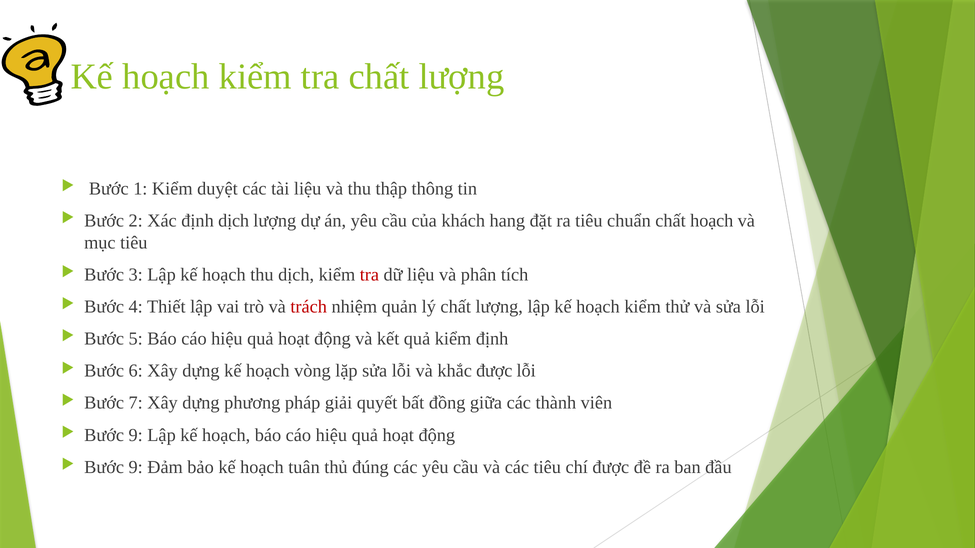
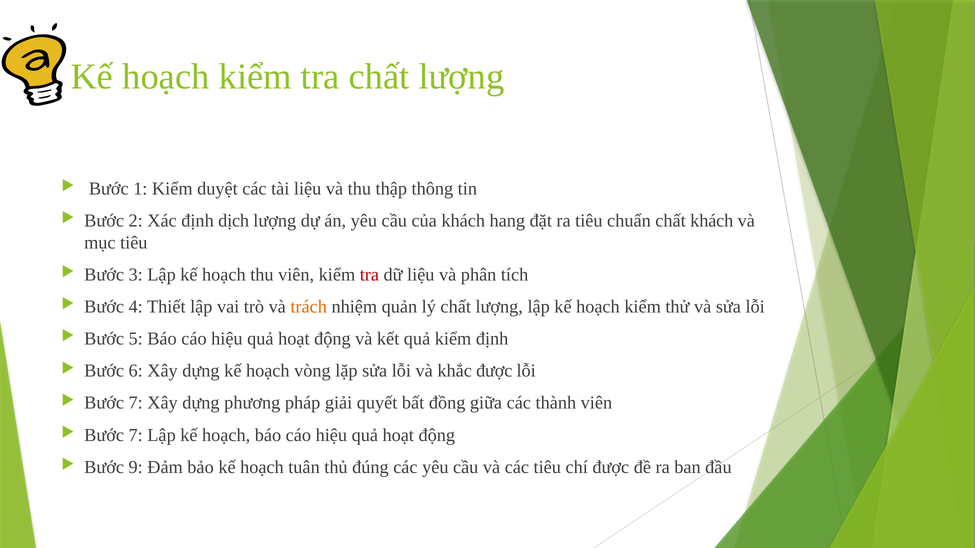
chất hoạch: hoạch -> khách (712, 221)
thu dịch: dịch -> viên (296, 275)
trách colour: red -> orange (309, 307)
9: 9 -> 7 (136, 435)
